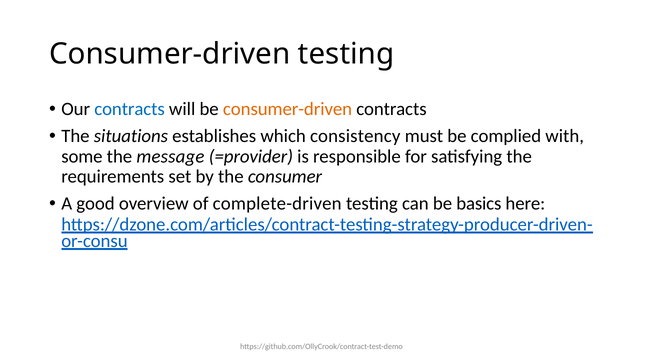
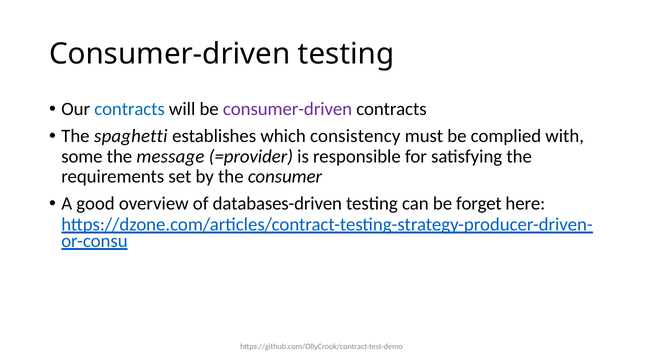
consumer-driven colour: orange -> purple (288, 109)
situations: situations -> spaghetti (131, 136)
complete-driven: complete-driven -> databases-driven (277, 204)
basics: basics -> forget (479, 204)
